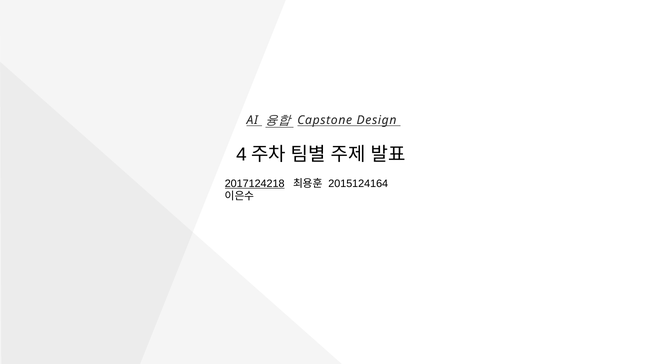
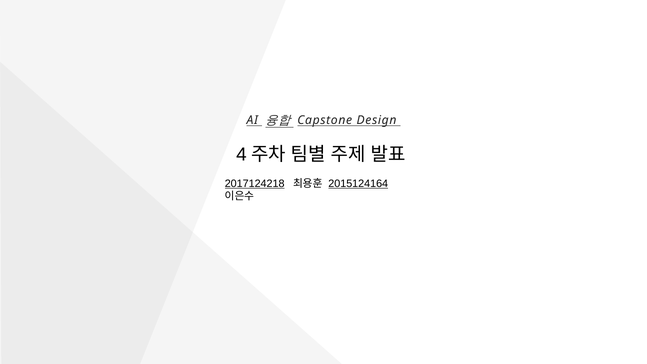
2015124164 underline: none -> present (358, 183)
